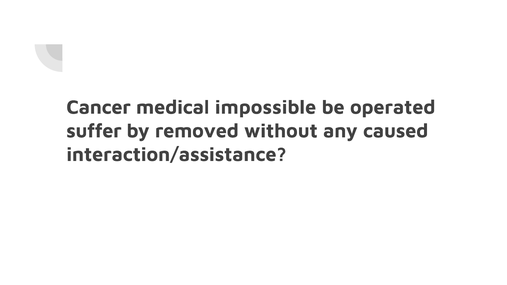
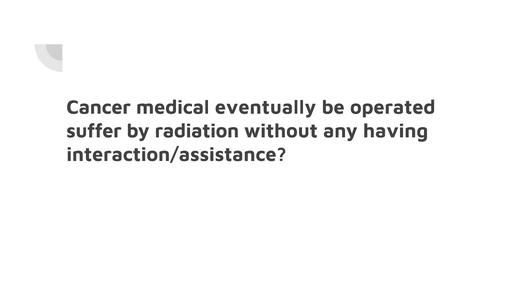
impossible: impossible -> eventually (266, 107)
removed: removed -> radiation (197, 131)
caused: caused -> having (396, 131)
